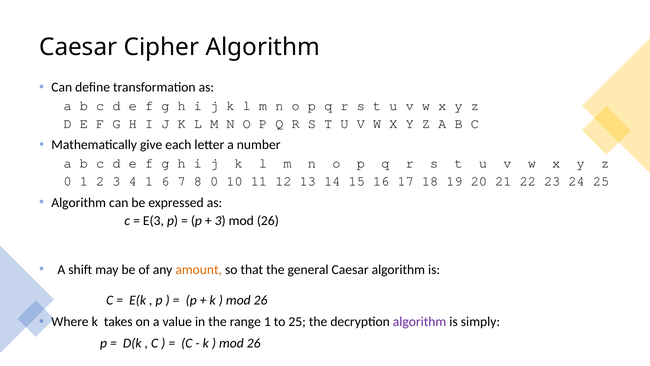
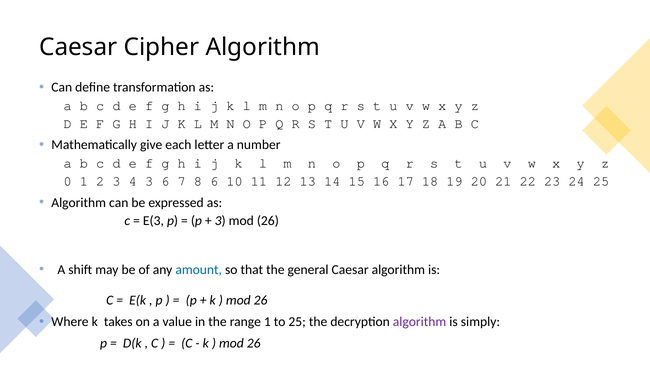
4 1: 1 -> 3 (149, 181)
8 0: 0 -> 6 (214, 181)
amount colour: orange -> blue (199, 269)
